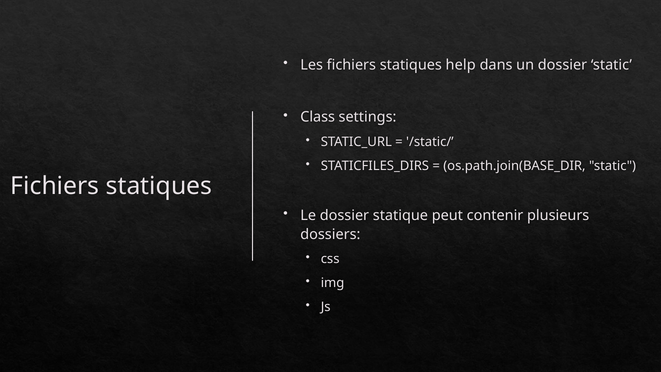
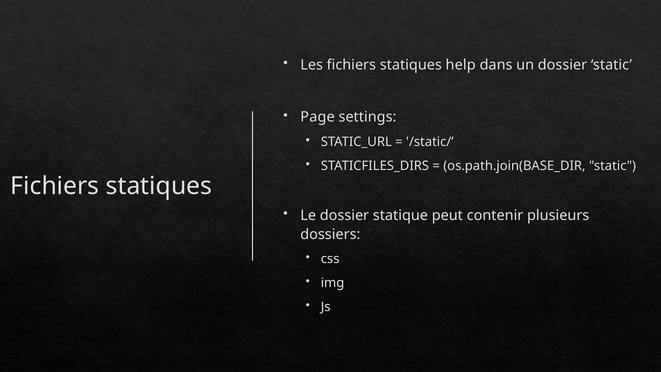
Class: Class -> Page (318, 117)
